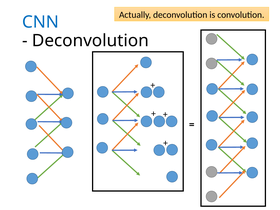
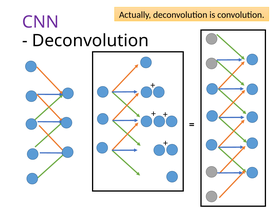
CNN colour: blue -> purple (40, 22)
